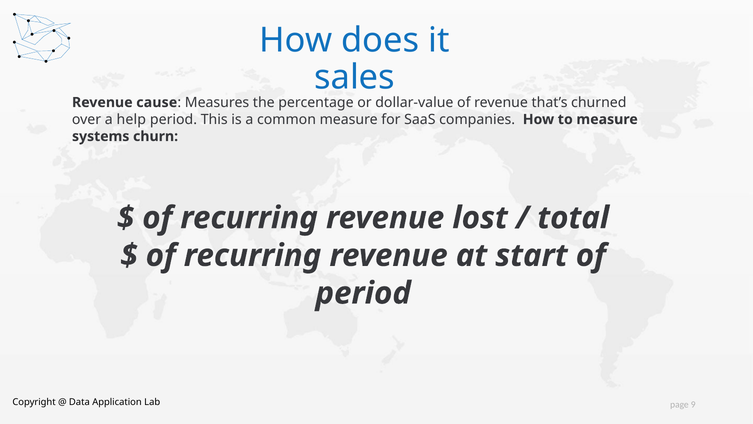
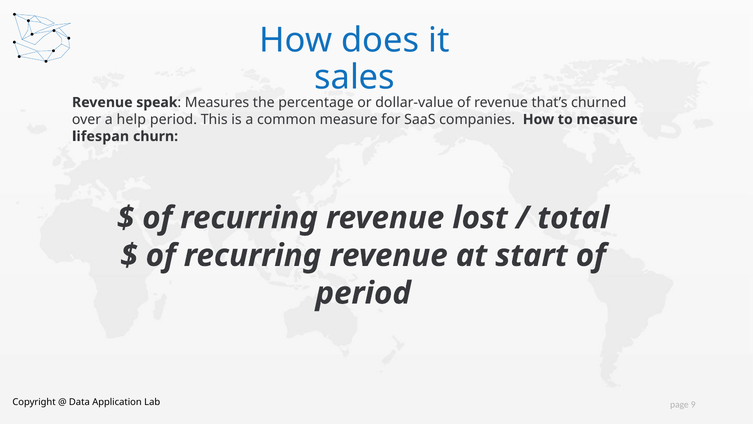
cause: cause -> speak (157, 102)
systems: systems -> lifespan (101, 136)
